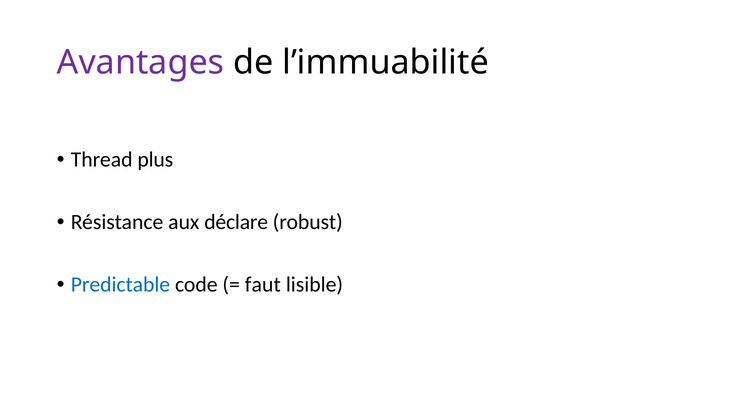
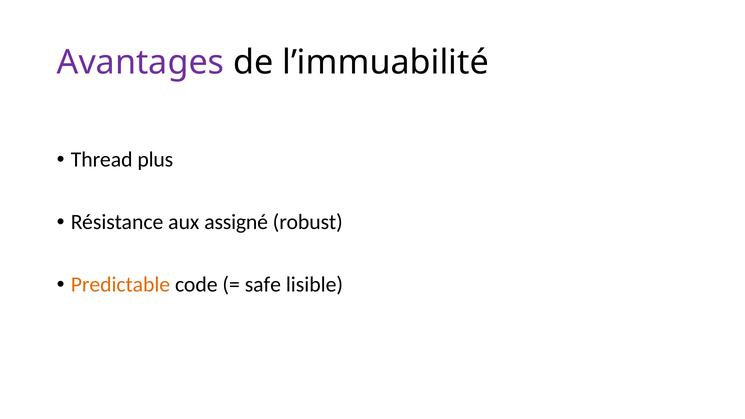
déclare: déclare -> assigné (236, 222)
Predictable colour: blue -> orange (120, 285)
faut: faut -> safe (263, 285)
